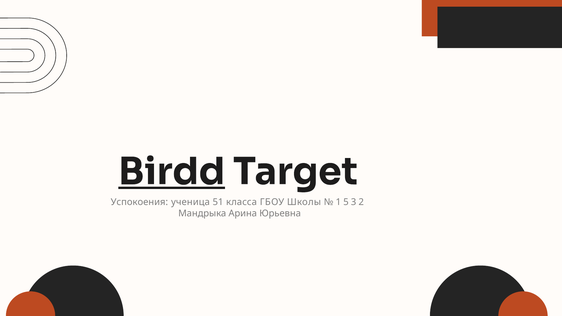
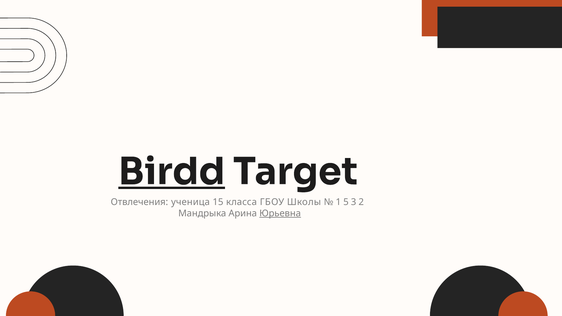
Успокоения: Успокоения -> Отвлечения (139, 202)
51: 51 -> 15 (218, 202)
Юрьевна underline: none -> present (280, 213)
